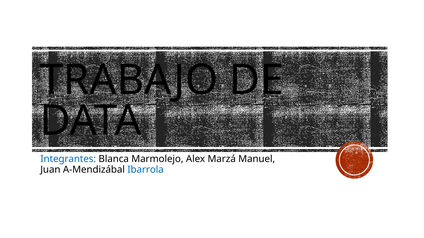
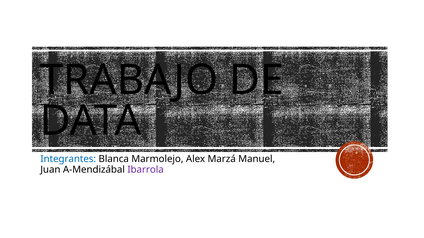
Ibarrola colour: blue -> purple (146, 170)
